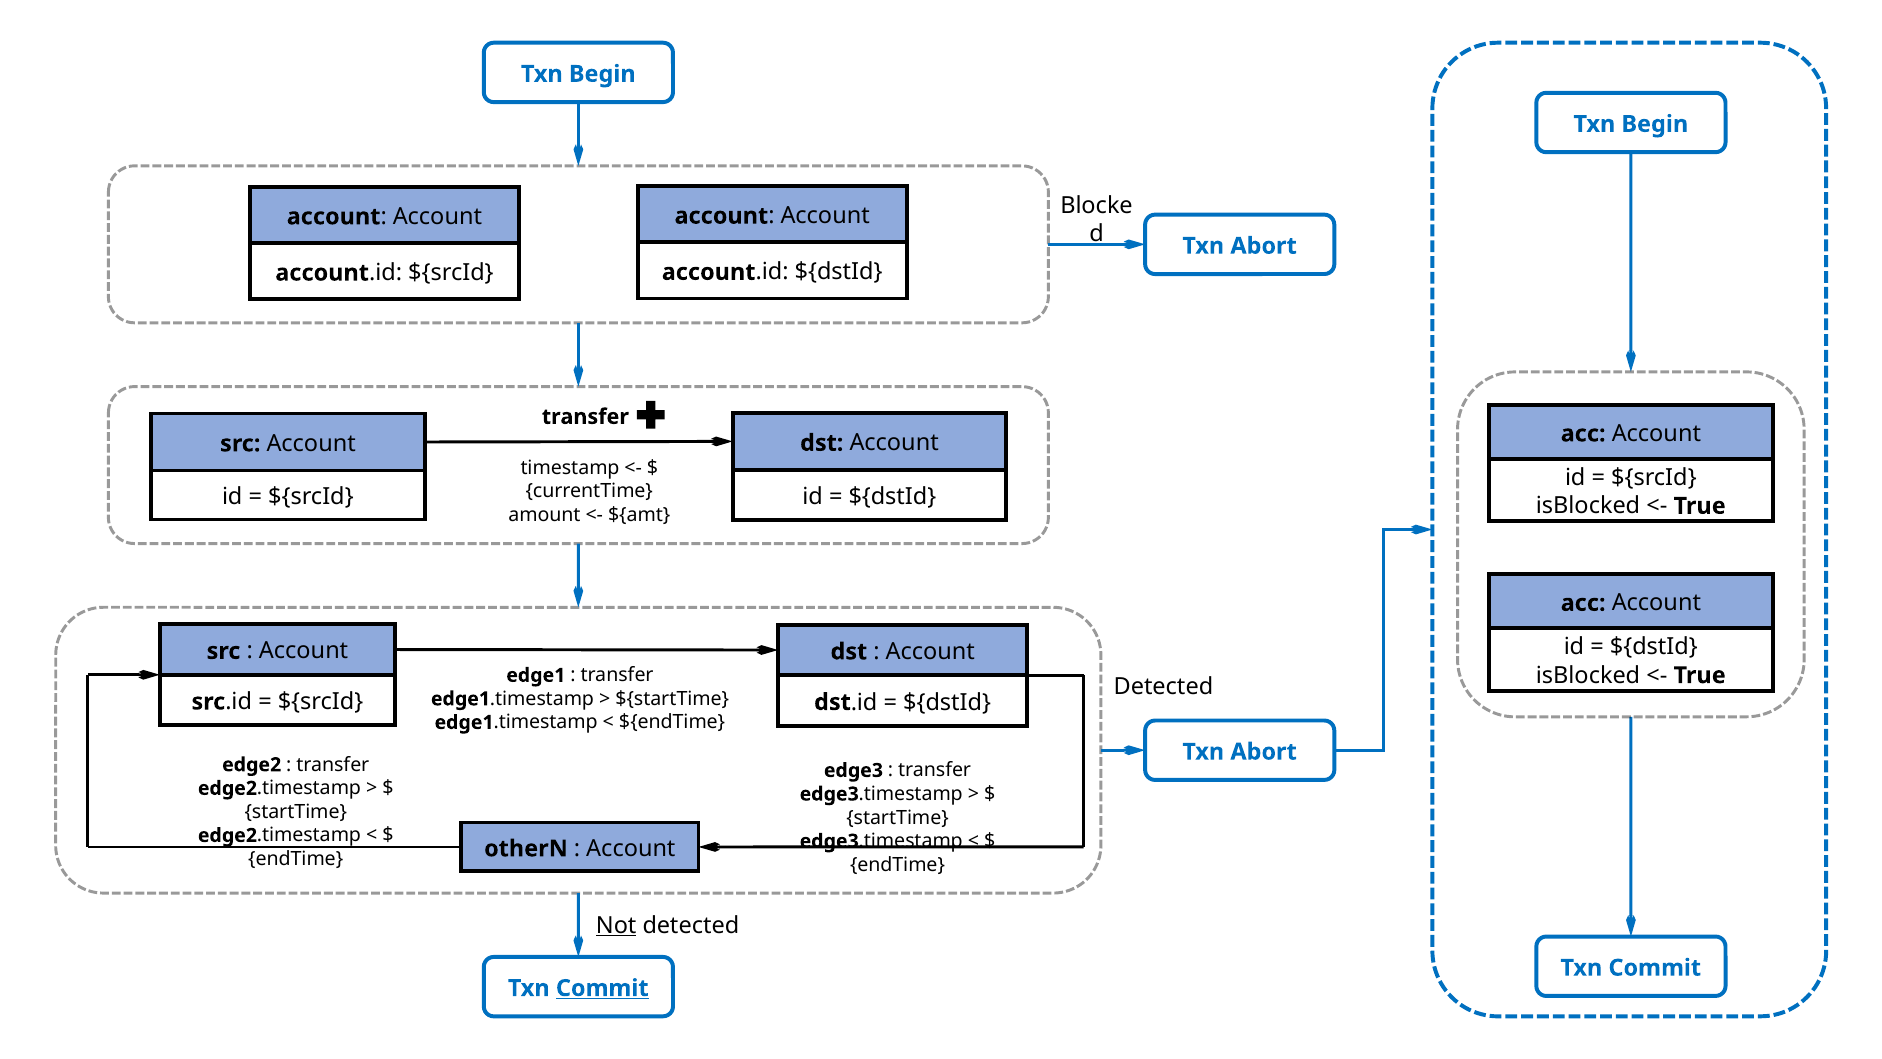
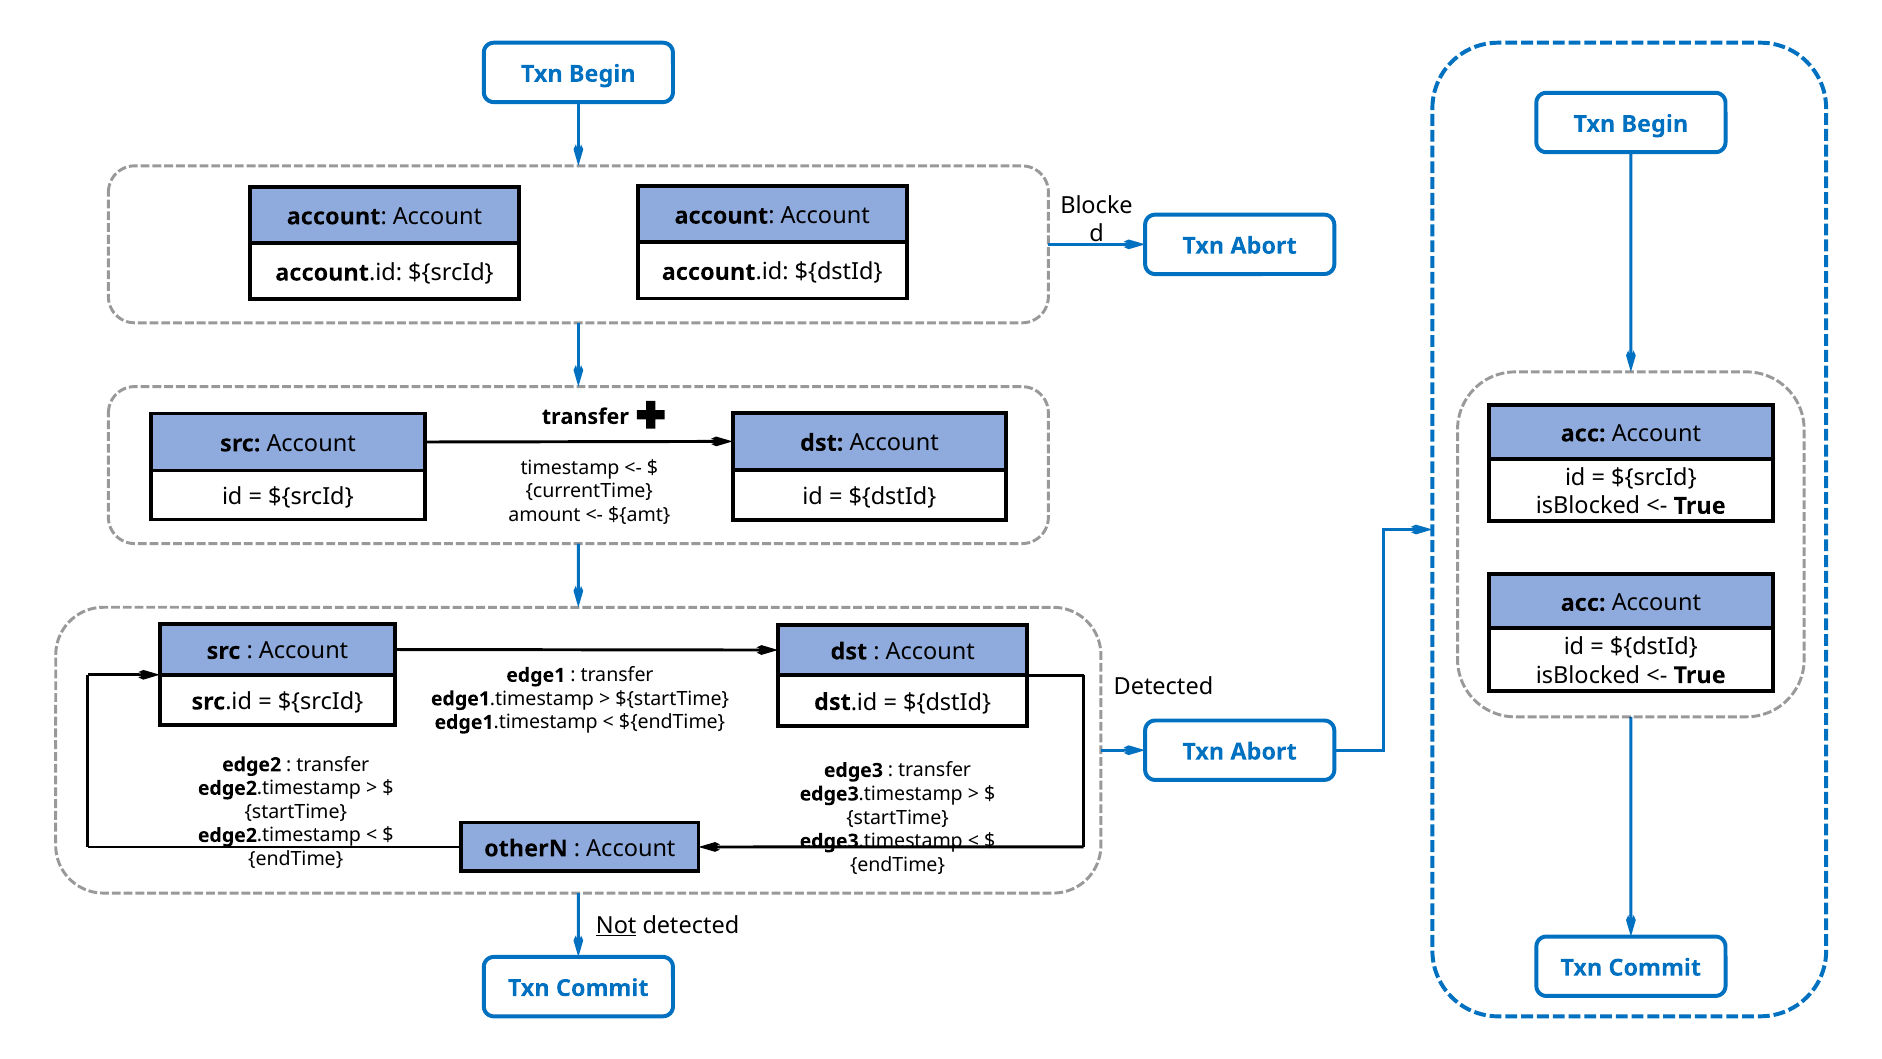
Commit underline: present -> none (602, 988)
